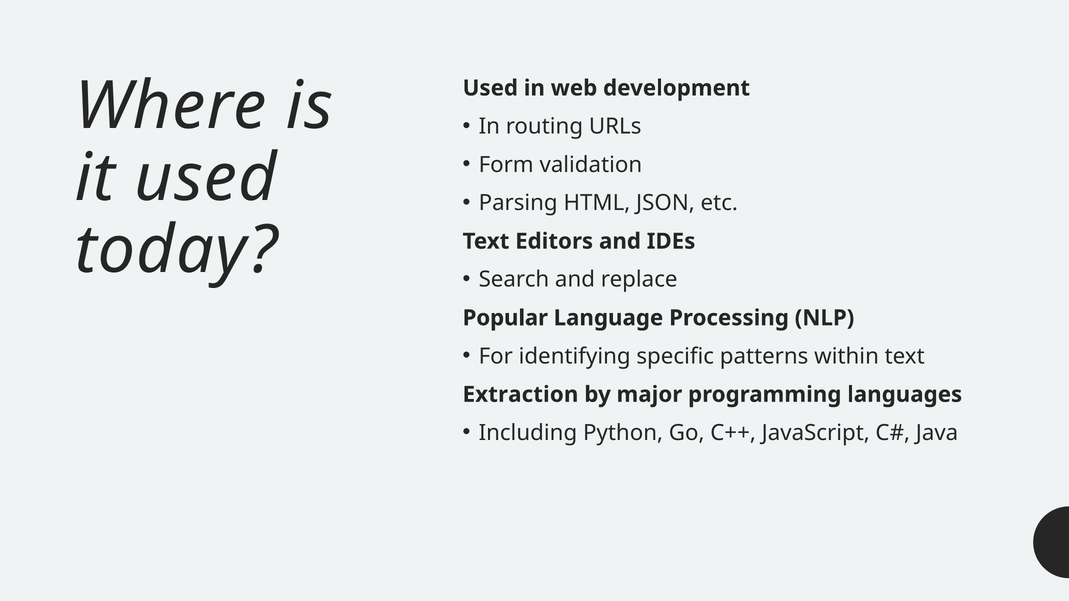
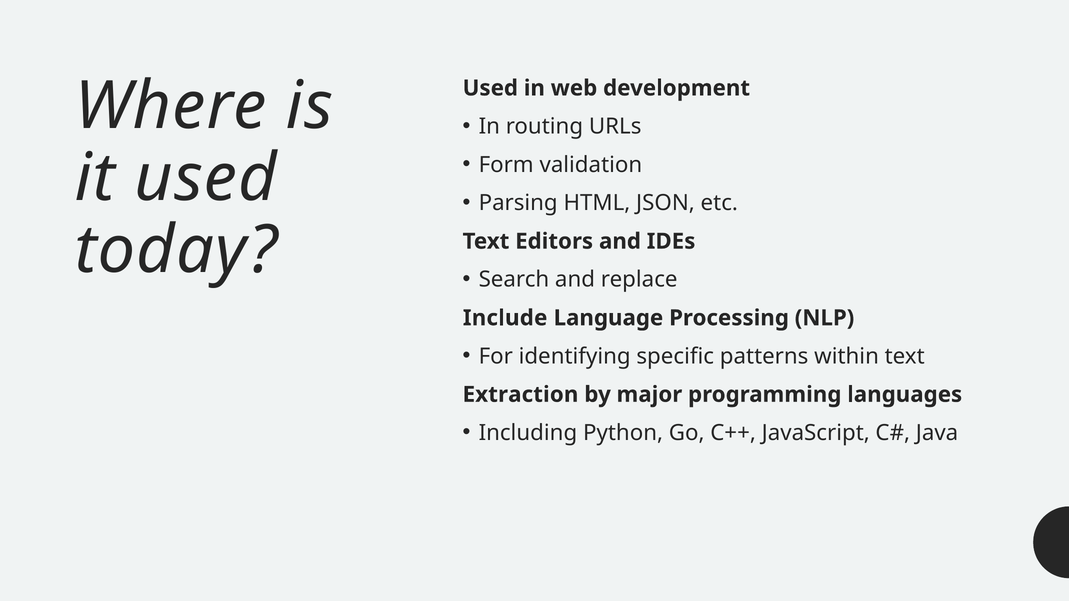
Popular: Popular -> Include (505, 318)
